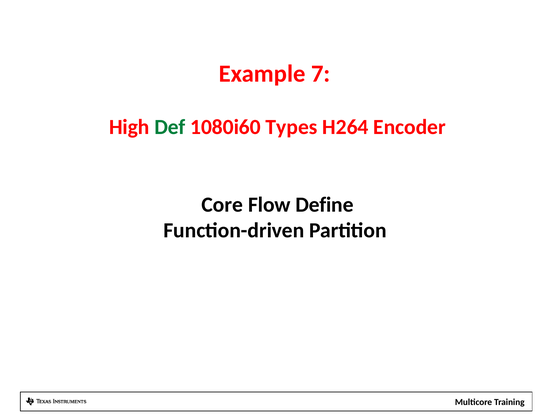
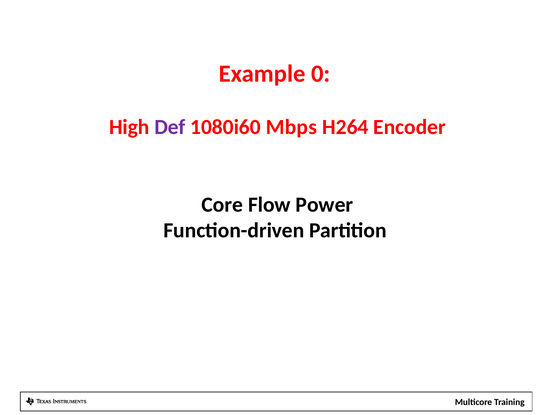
7: 7 -> 0 (321, 74)
Def colour: green -> purple (170, 127)
Types: Types -> Mbps (291, 127)
Define: Define -> Power (324, 205)
